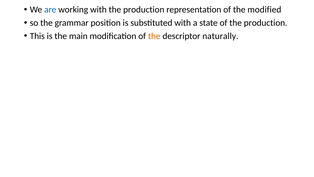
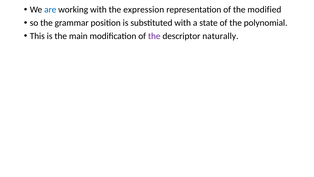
with the production: production -> expression (144, 10)
of the production: production -> polynomial (266, 23)
the colour: orange -> purple (154, 36)
